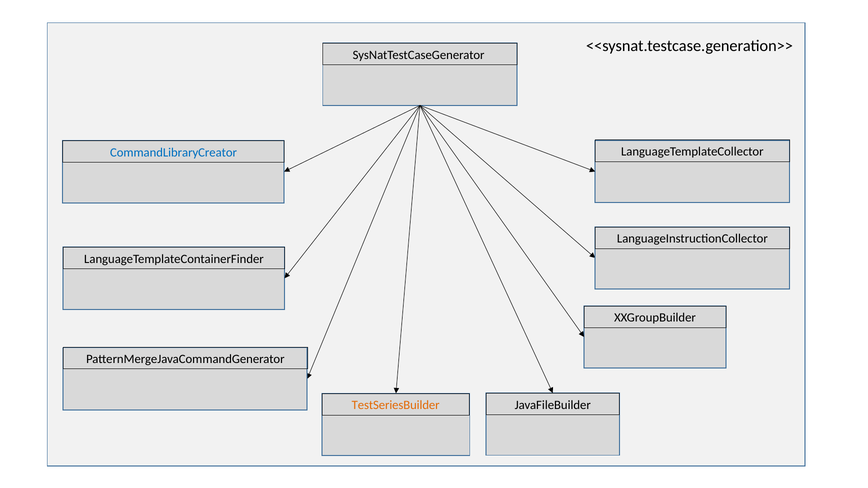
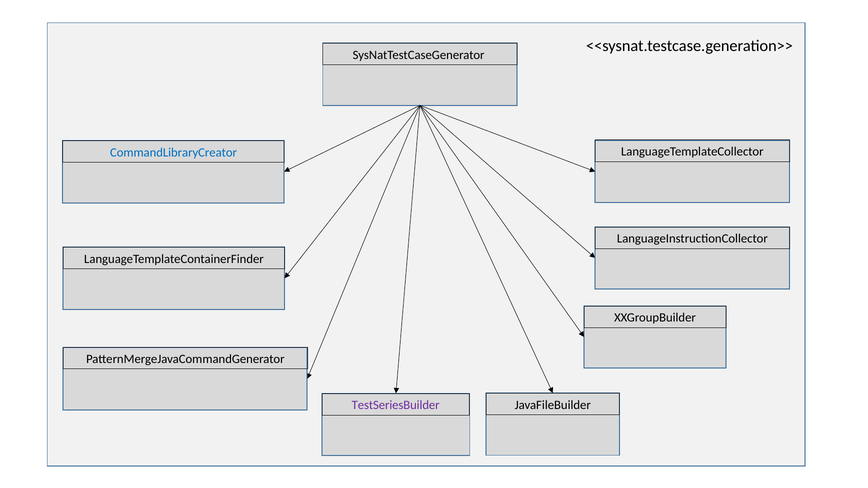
TestSeriesBuilder colour: orange -> purple (396, 405)
